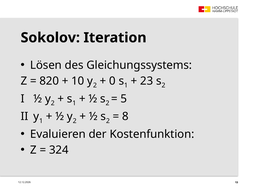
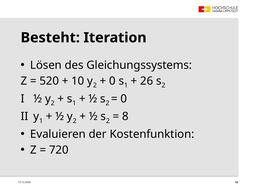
Sokolov: Sokolov -> Besteht (50, 38)
820: 820 -> 520 (49, 81)
23: 23 -> 26 (147, 81)
5: 5 -> 0 (124, 99)
324: 324 -> 720 (59, 150)
